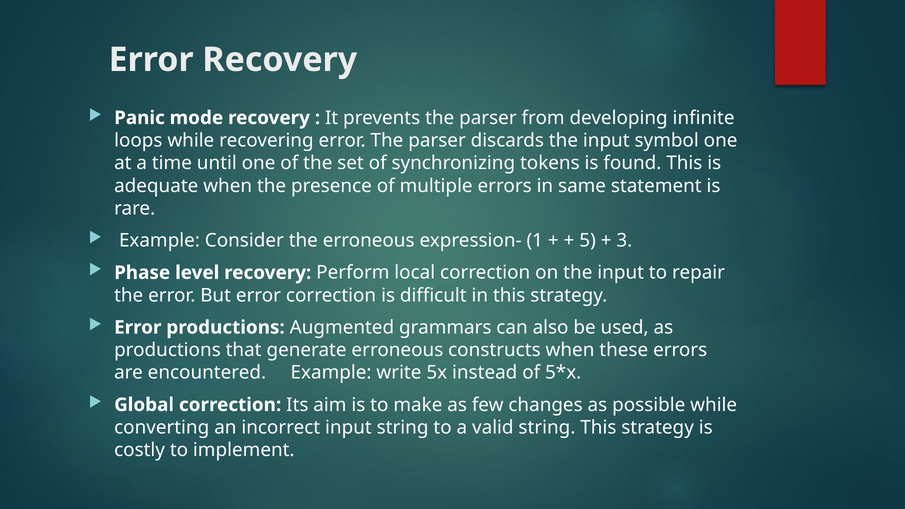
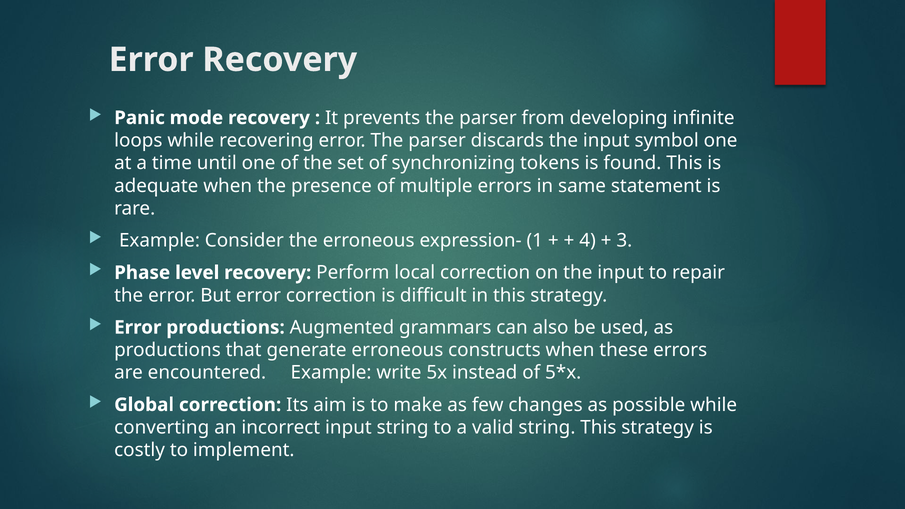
5: 5 -> 4 (588, 241)
